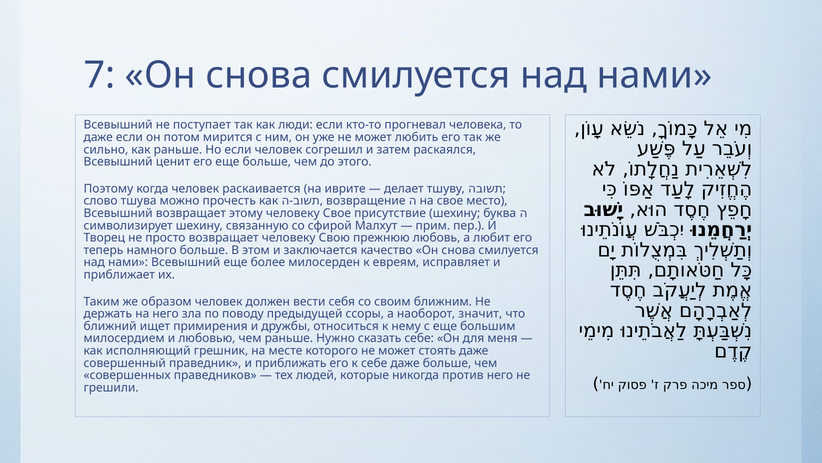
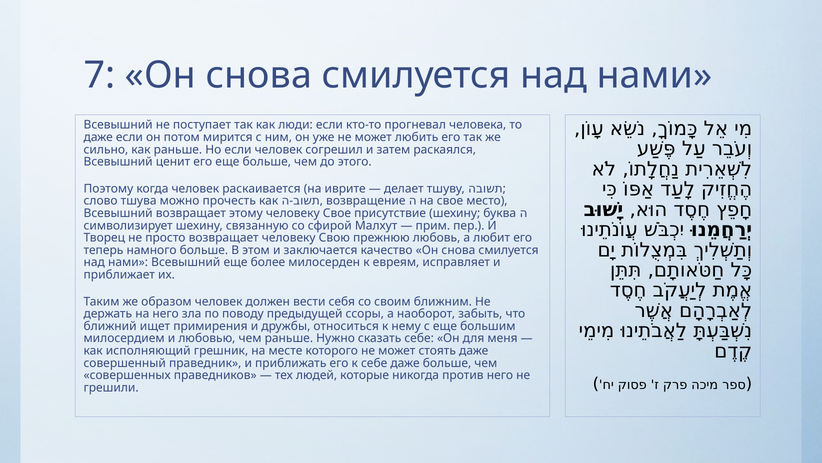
значит: значит -> забыть (480, 314)
